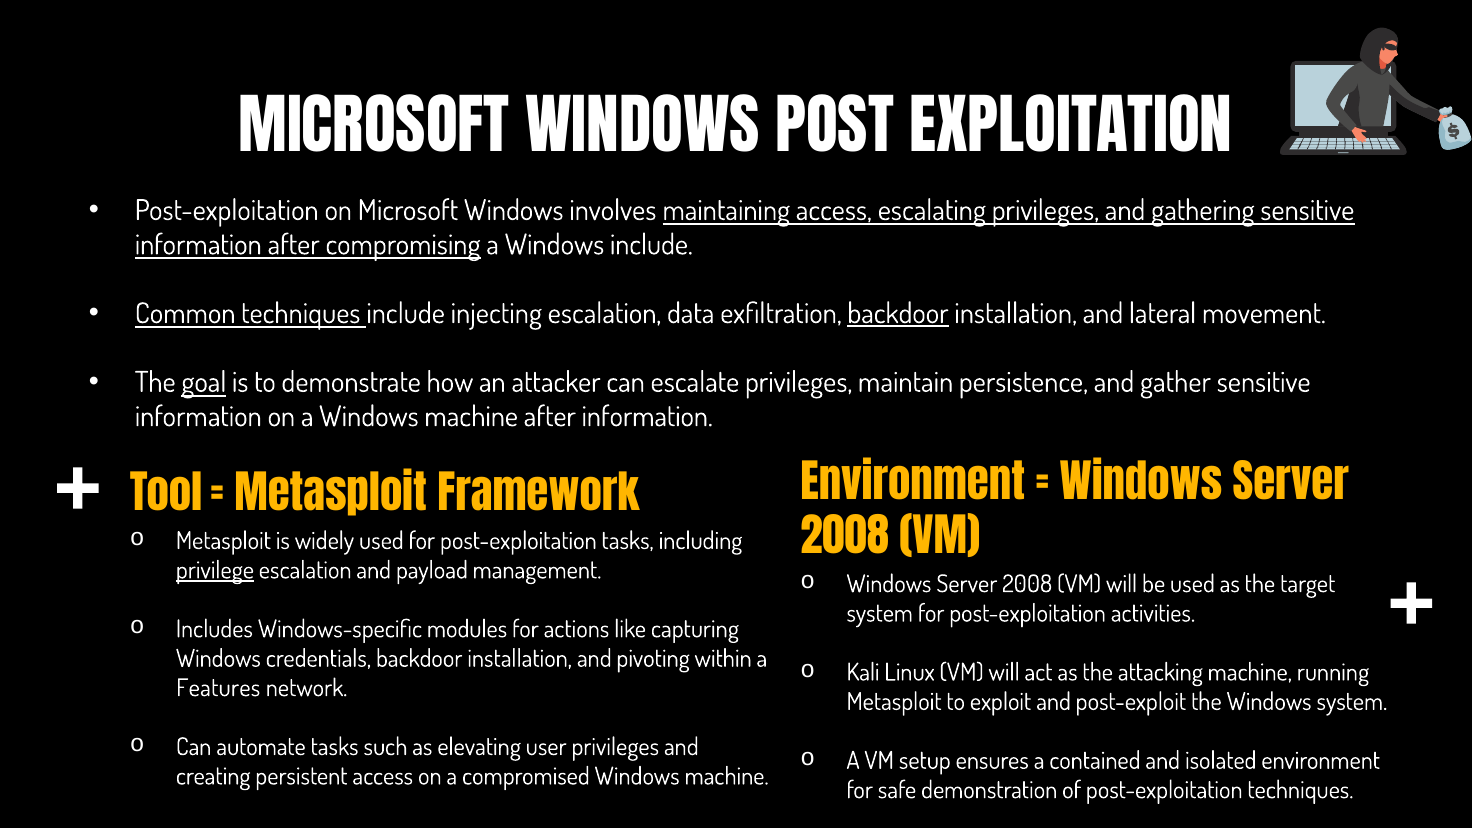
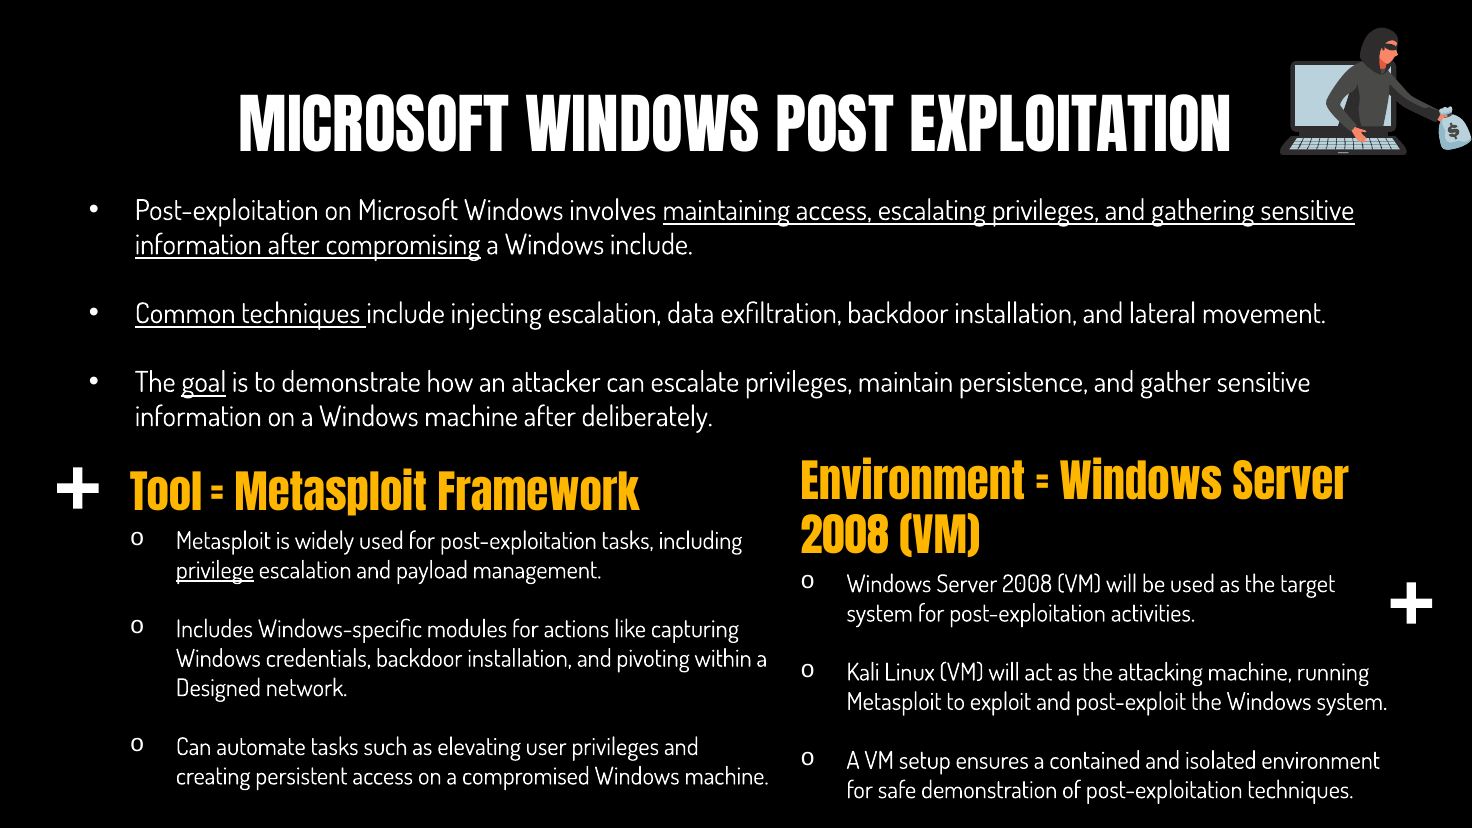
backdoor underline: present -> none (898, 314)
after information: information -> deliberately (647, 417)
Features: Features -> Designed (218, 688)
